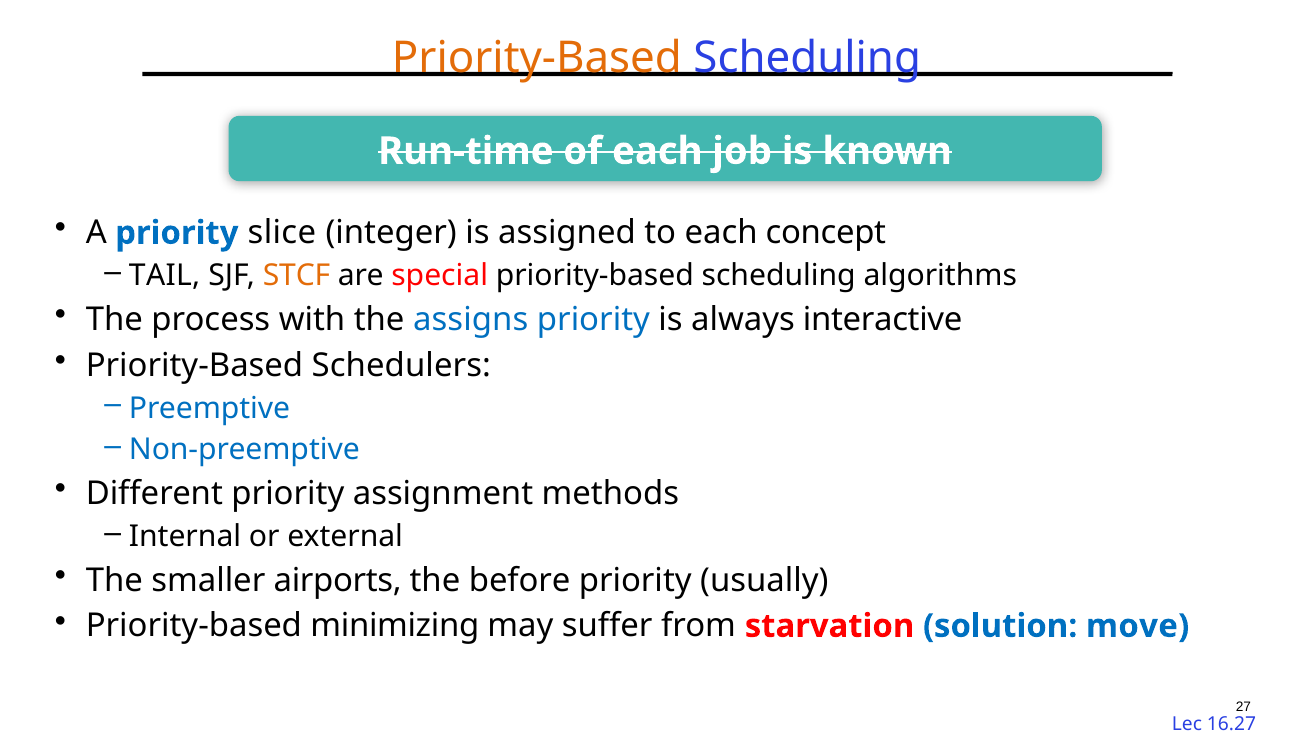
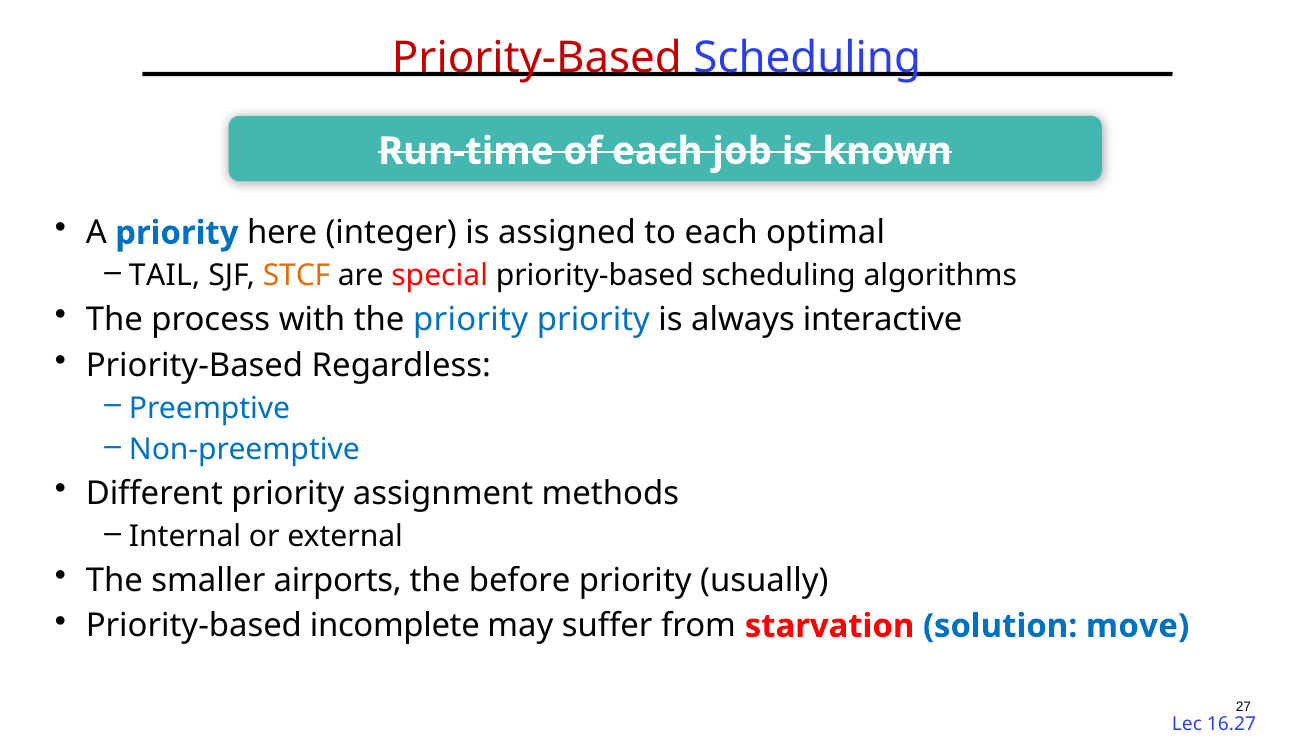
Priority-Based colour: orange -> red (537, 58)
slice: slice -> here (282, 233)
concept: concept -> optimal (826, 233)
the assigns: assigns -> priority (471, 320)
Schedulers: Schedulers -> Regardless (401, 365)
minimizing: minimizing -> incomplete (395, 626)
